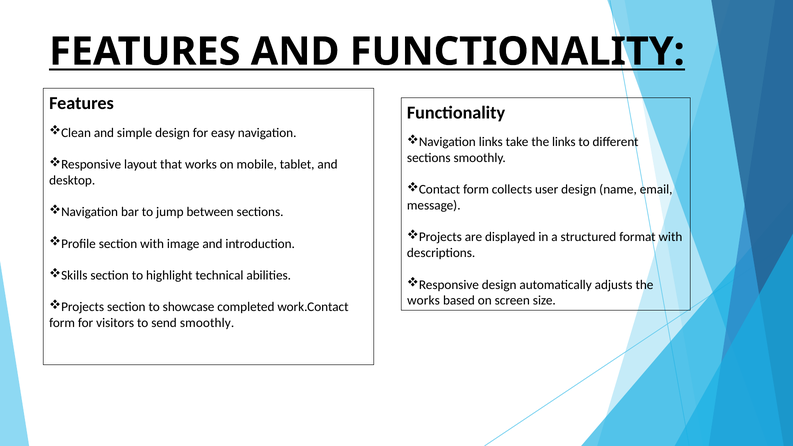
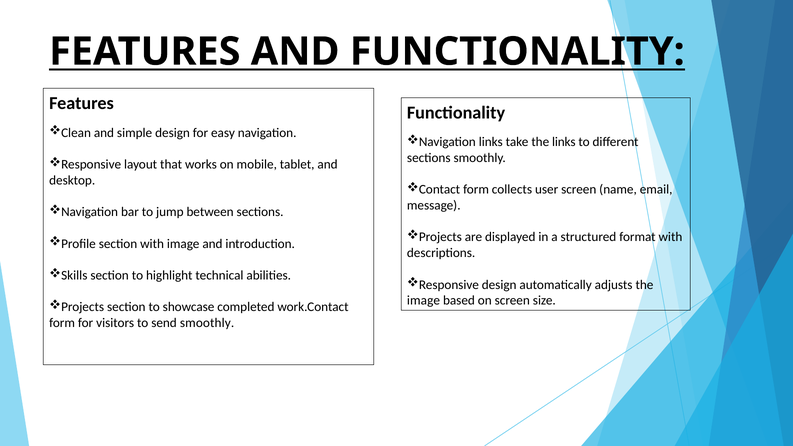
user design: design -> screen (579, 190)
works: works -> image (423, 301)
